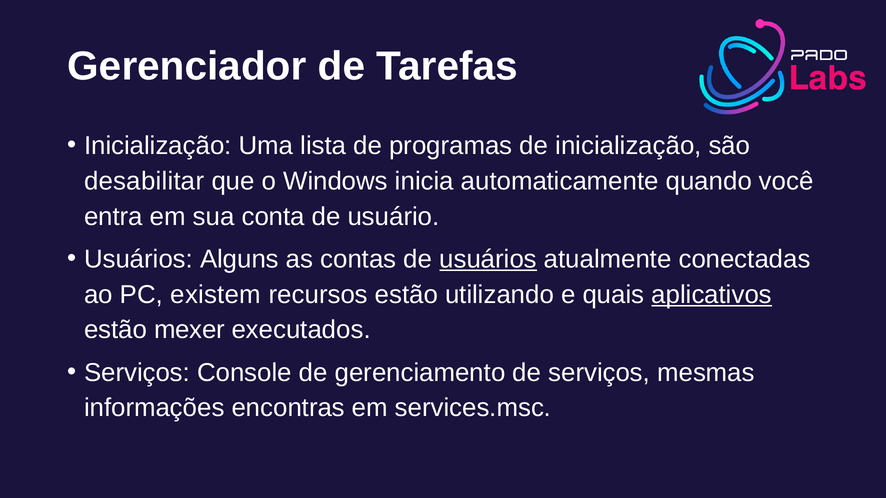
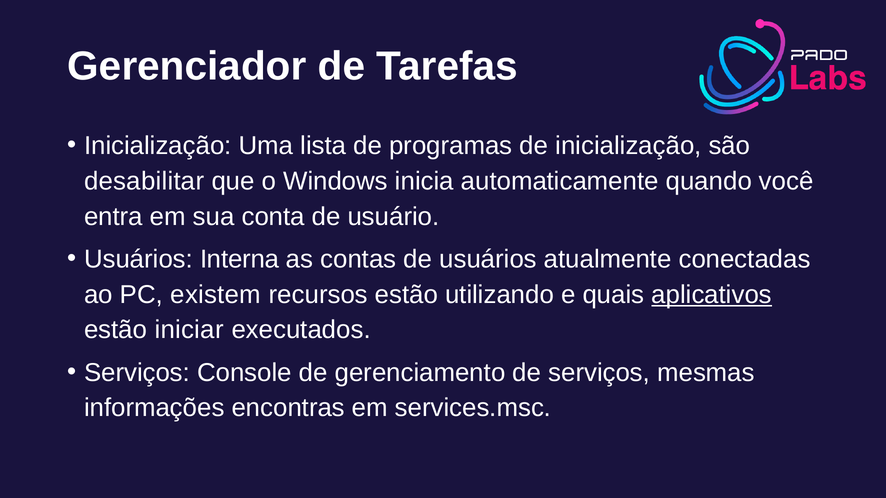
Alguns: Alguns -> Interna (240, 259)
usuários underline: present -> none (488, 259)
mexer: mexer -> iniciar (189, 330)
